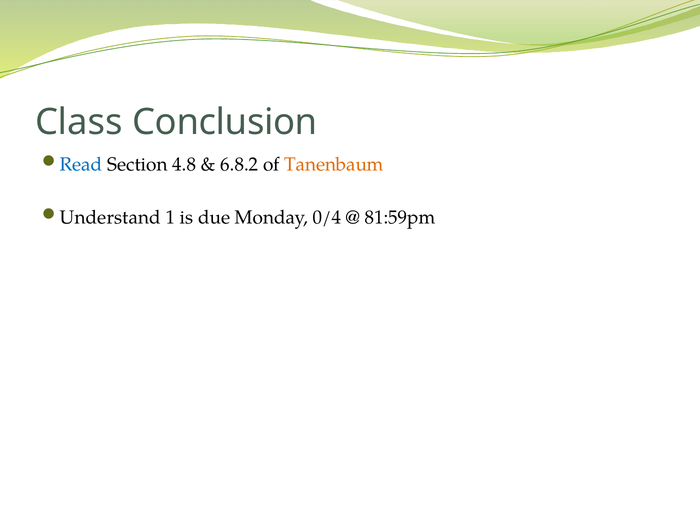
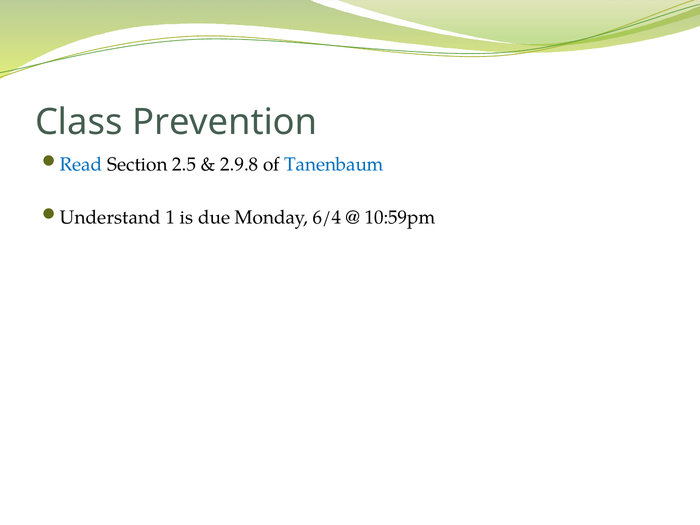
Conclusion: Conclusion -> Prevention (225, 122)
4.8: 4.8 -> 2.5 (184, 164)
6.8.2: 6.8.2 -> 2.9.8 (239, 164)
Tanenbaum colour: orange -> blue (334, 164)
0/4: 0/4 -> 6/4 (327, 217)
81:59pm: 81:59pm -> 10:59pm (400, 217)
